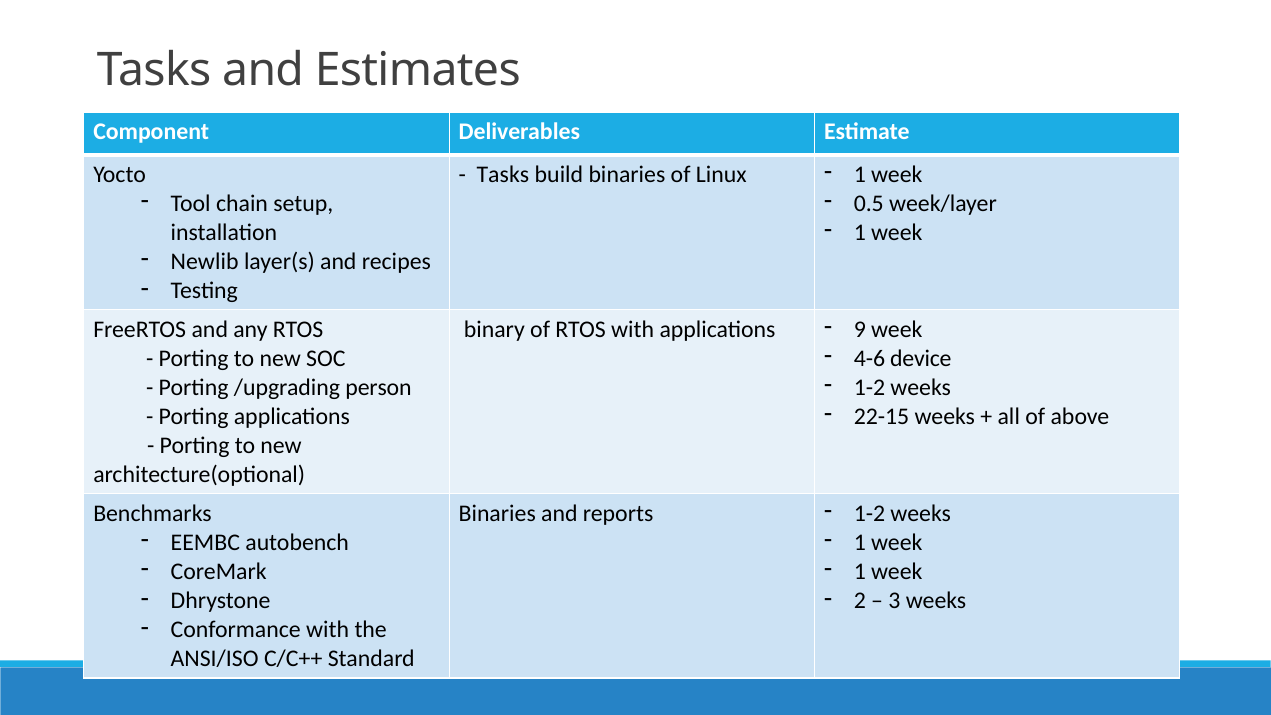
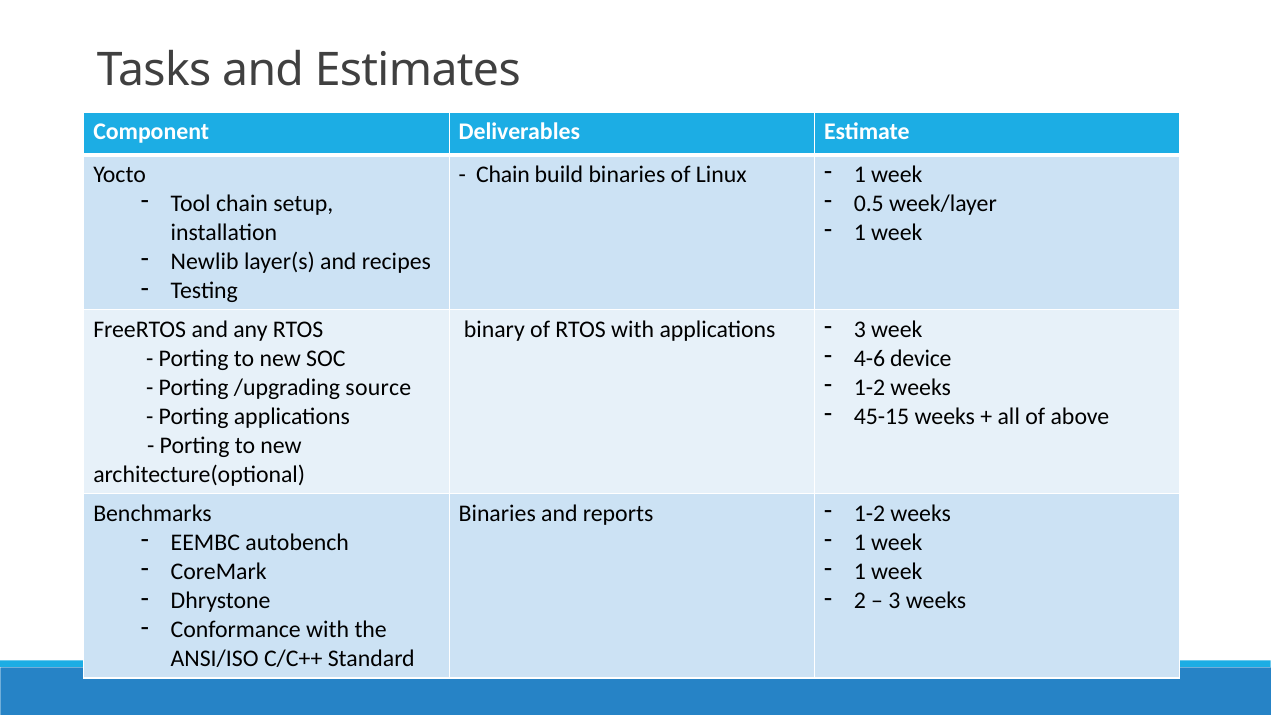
Tasks: Tasks -> Chain (503, 174)
9: 9 -> 3 (860, 329)
person: person -> source (378, 388)
22-15: 22-15 -> 45-15 (882, 417)
